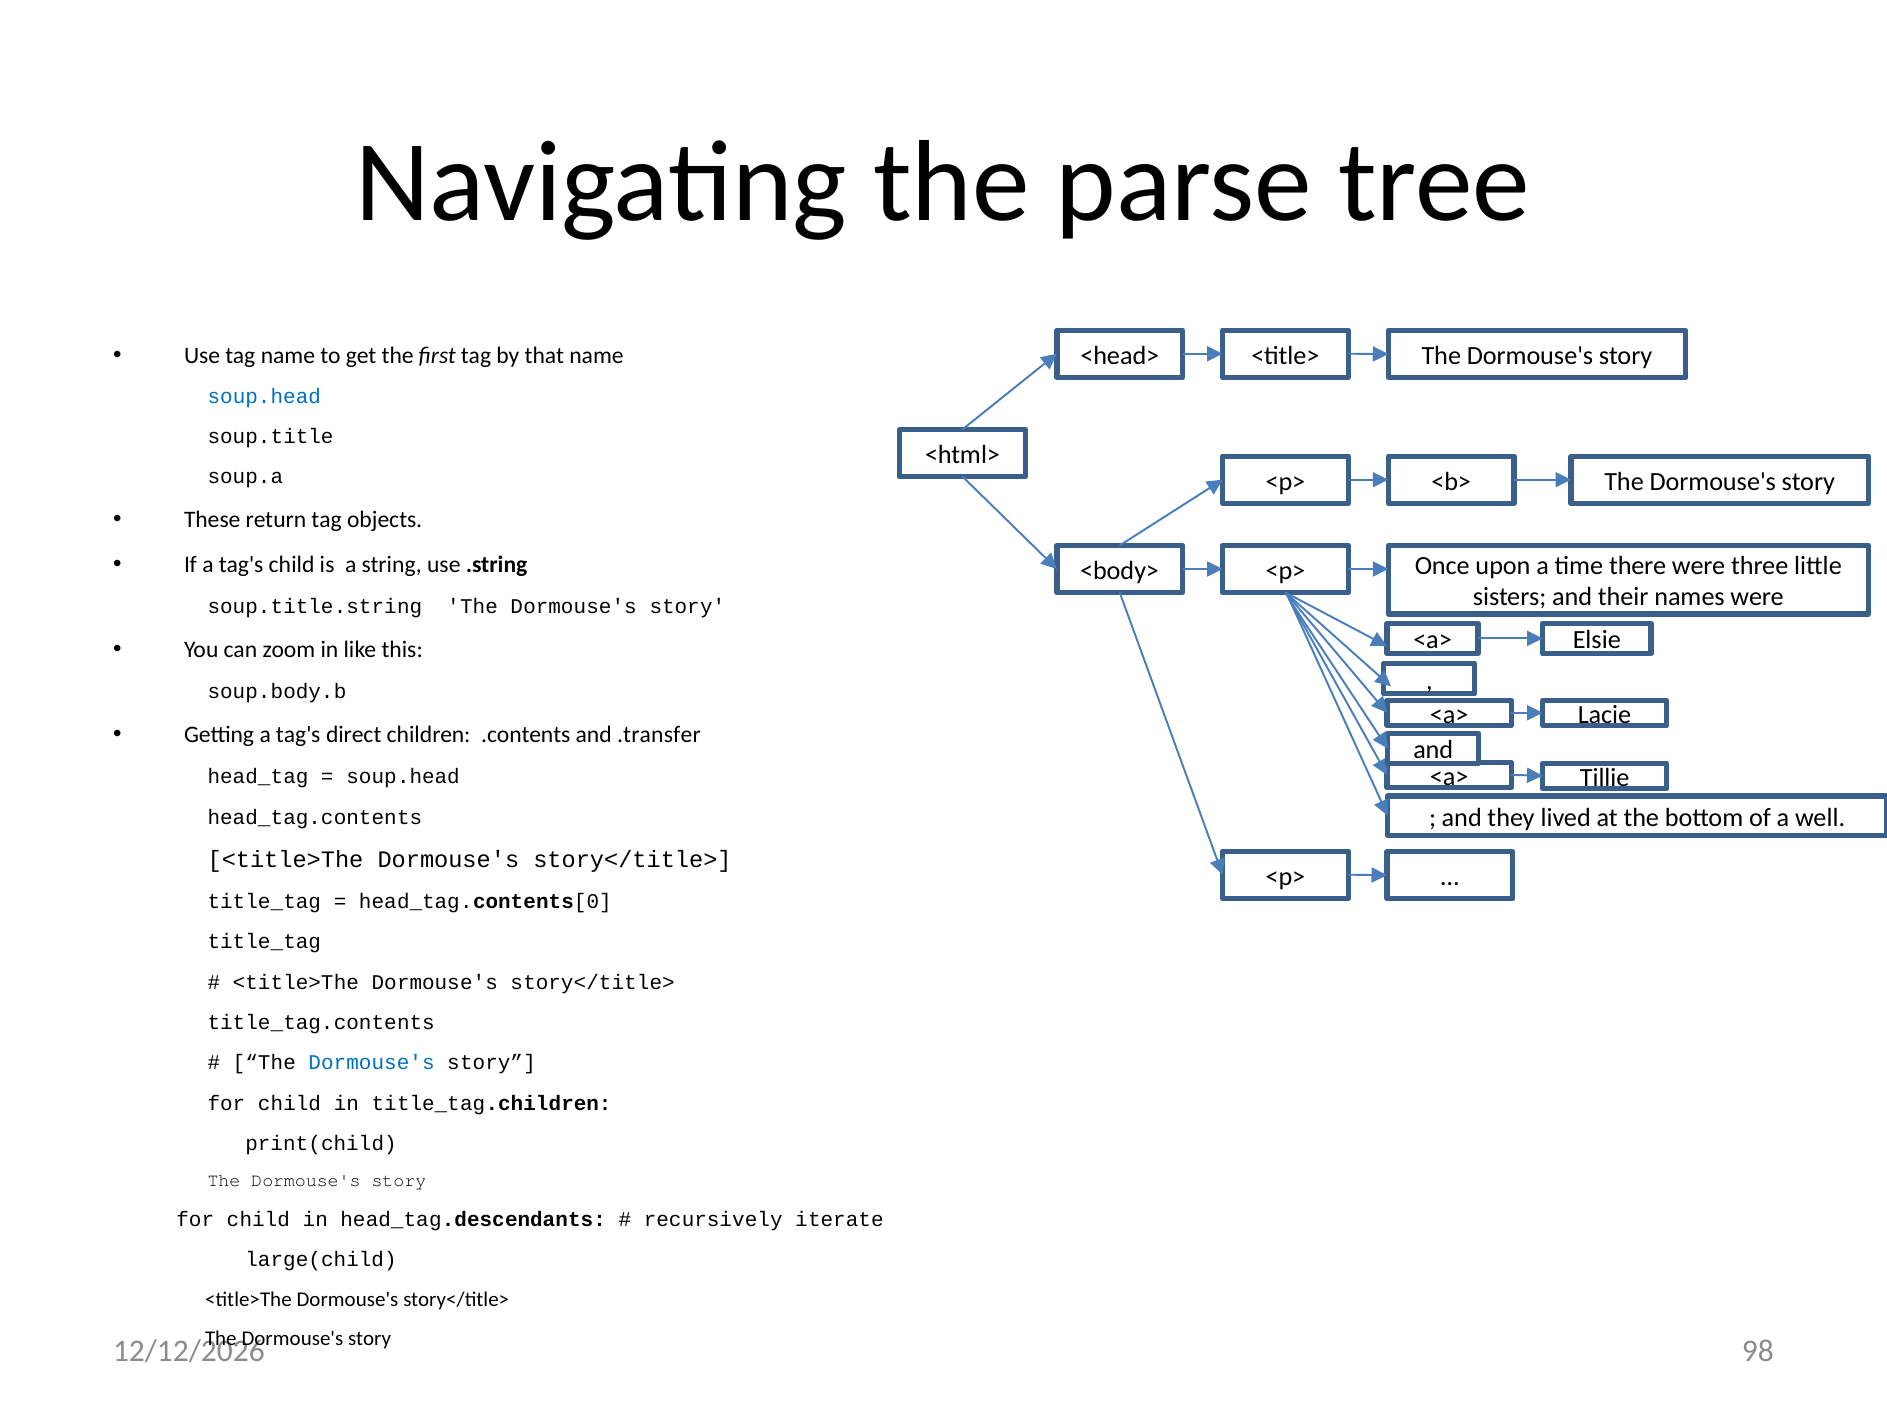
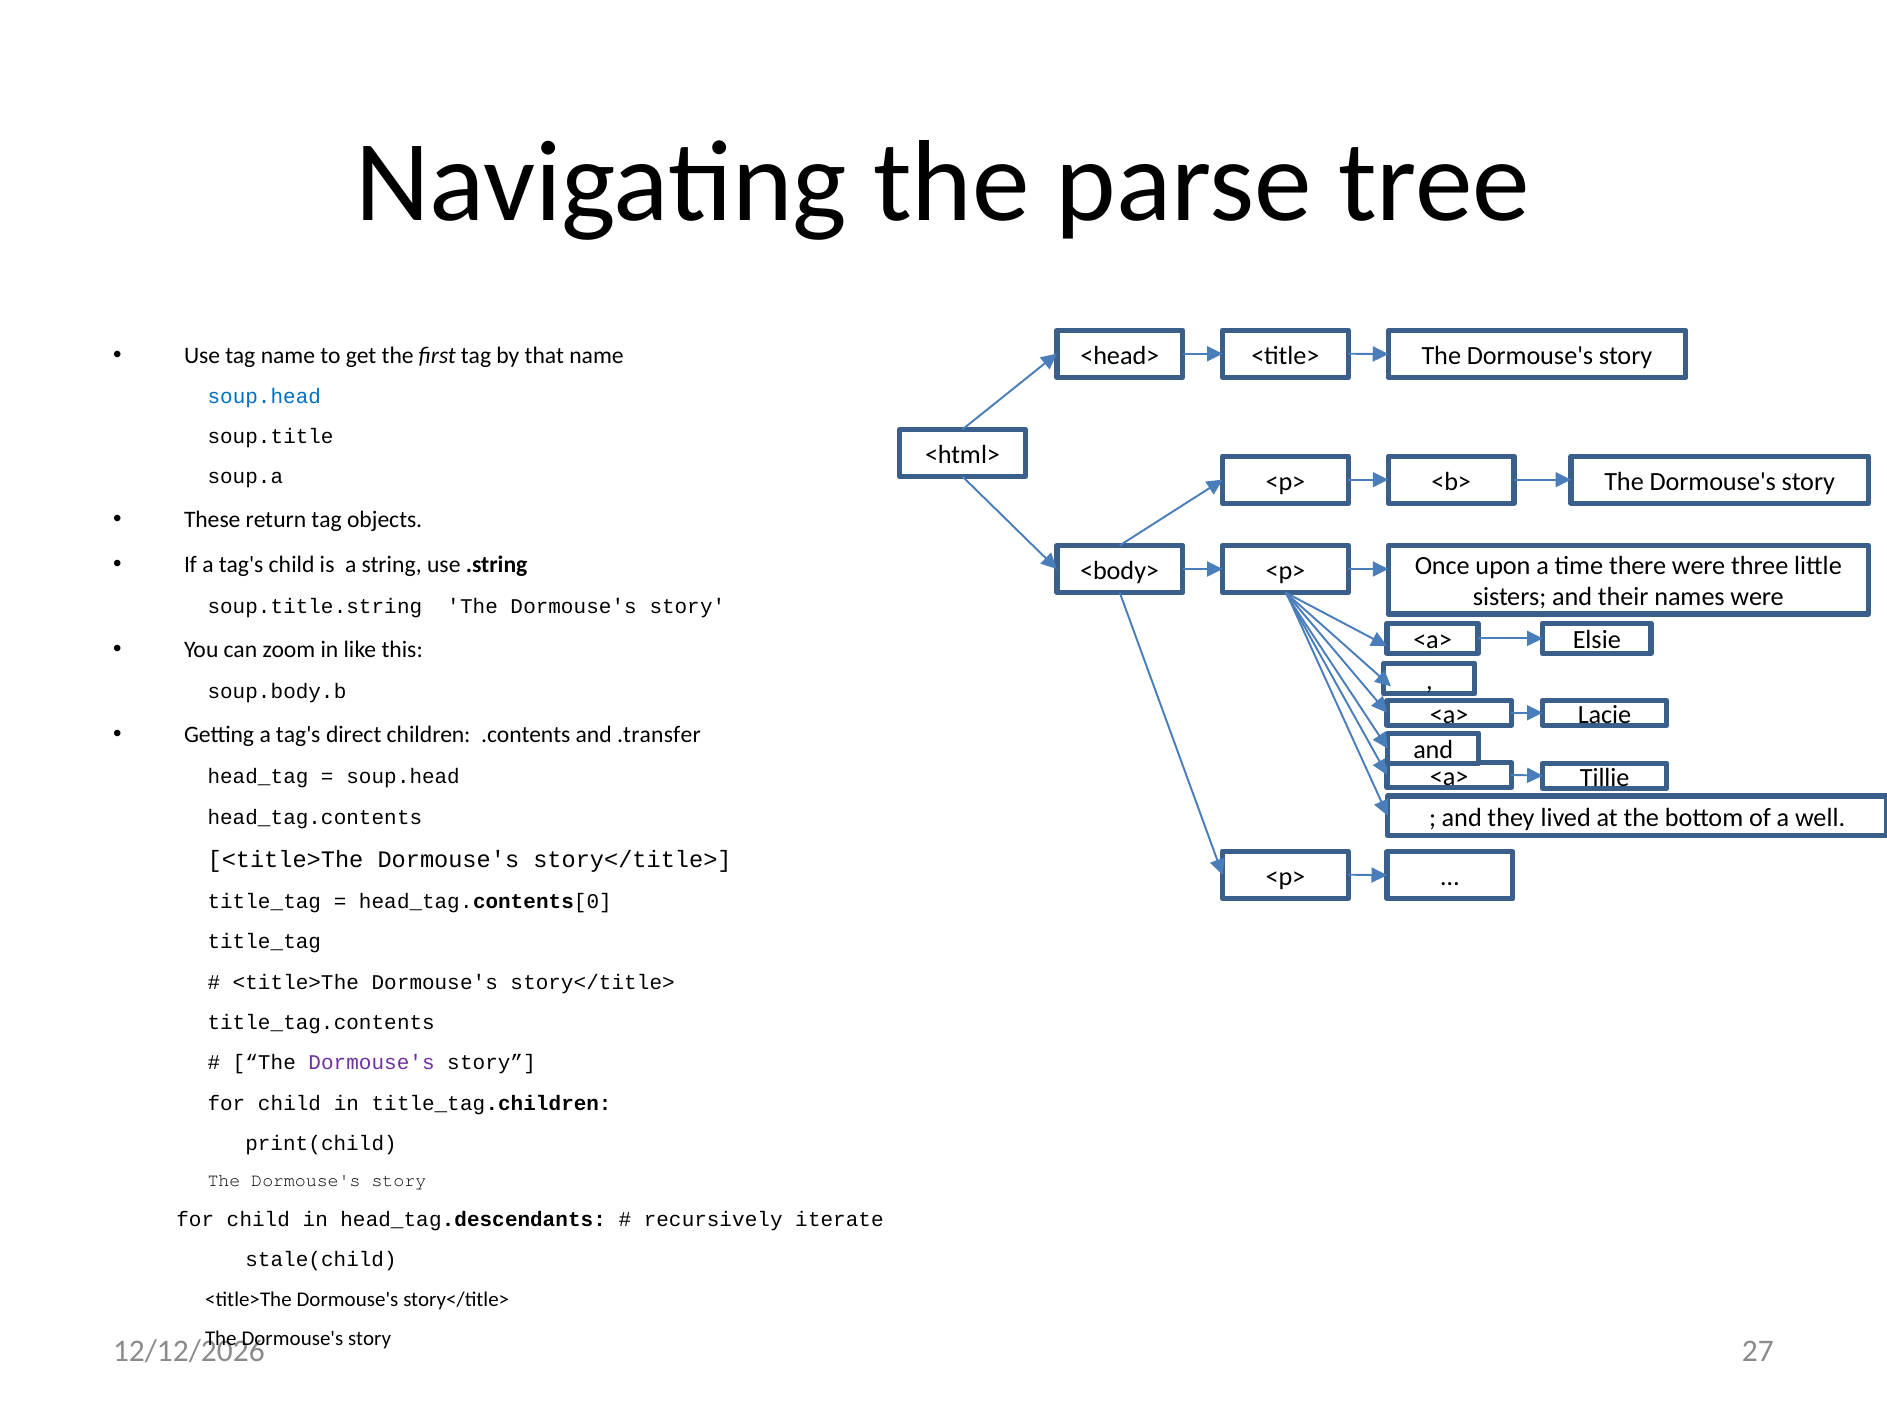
Dormouse's colour: blue -> purple (372, 1063)
large(child: large(child -> stale(child (321, 1260)
98: 98 -> 27 (1758, 1351)
